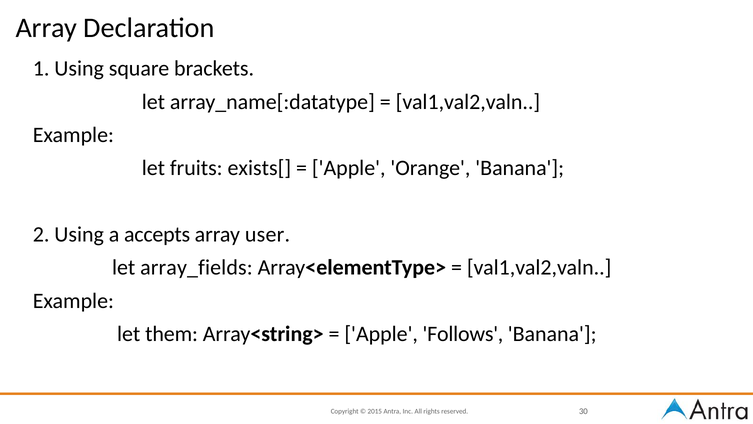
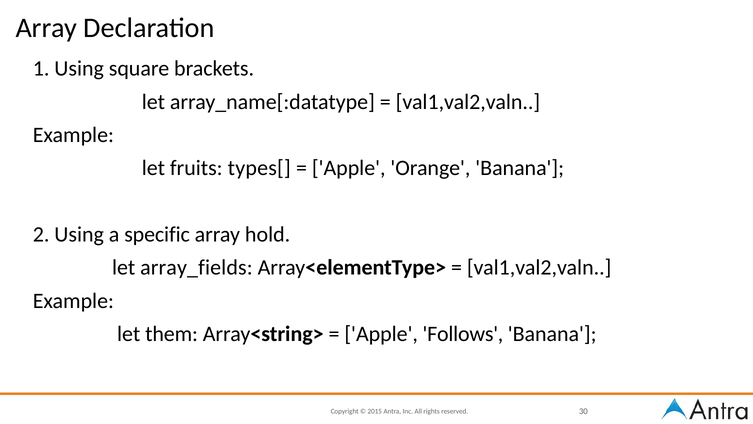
exists[: exists[ -> types[ (259, 168)
accepts: accepts -> specific (157, 234)
user: user -> hold (268, 234)
